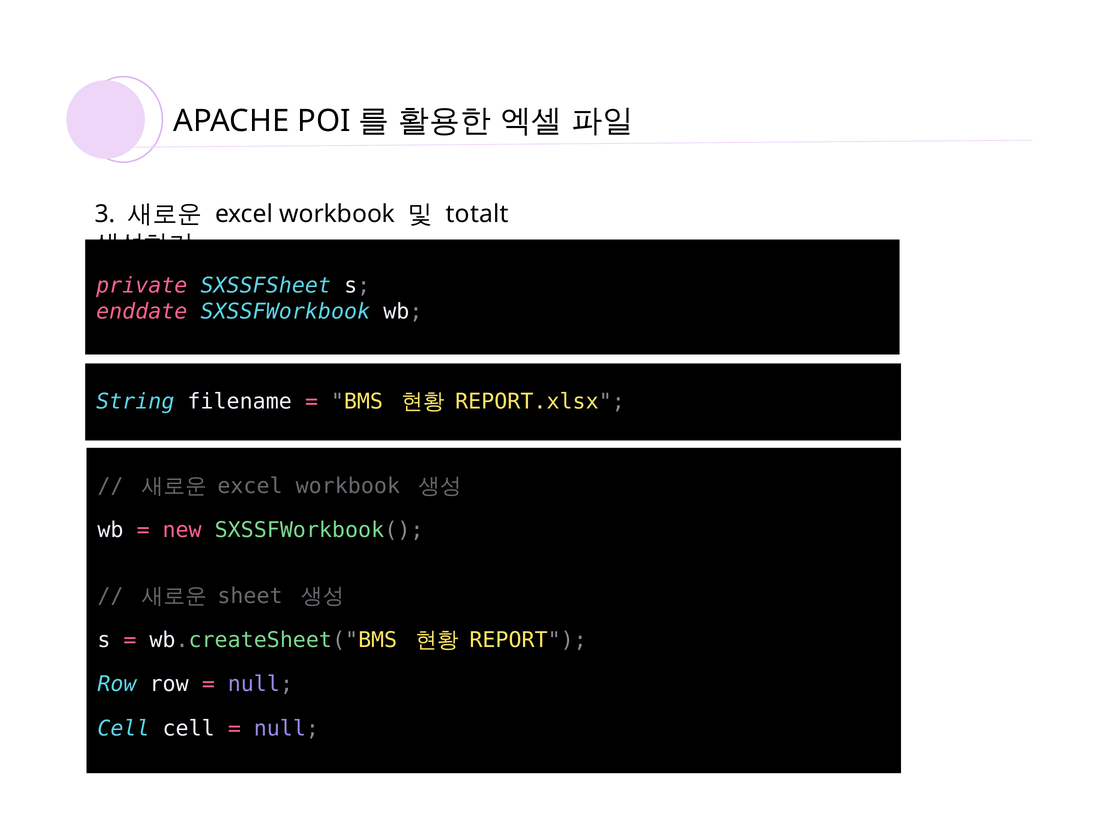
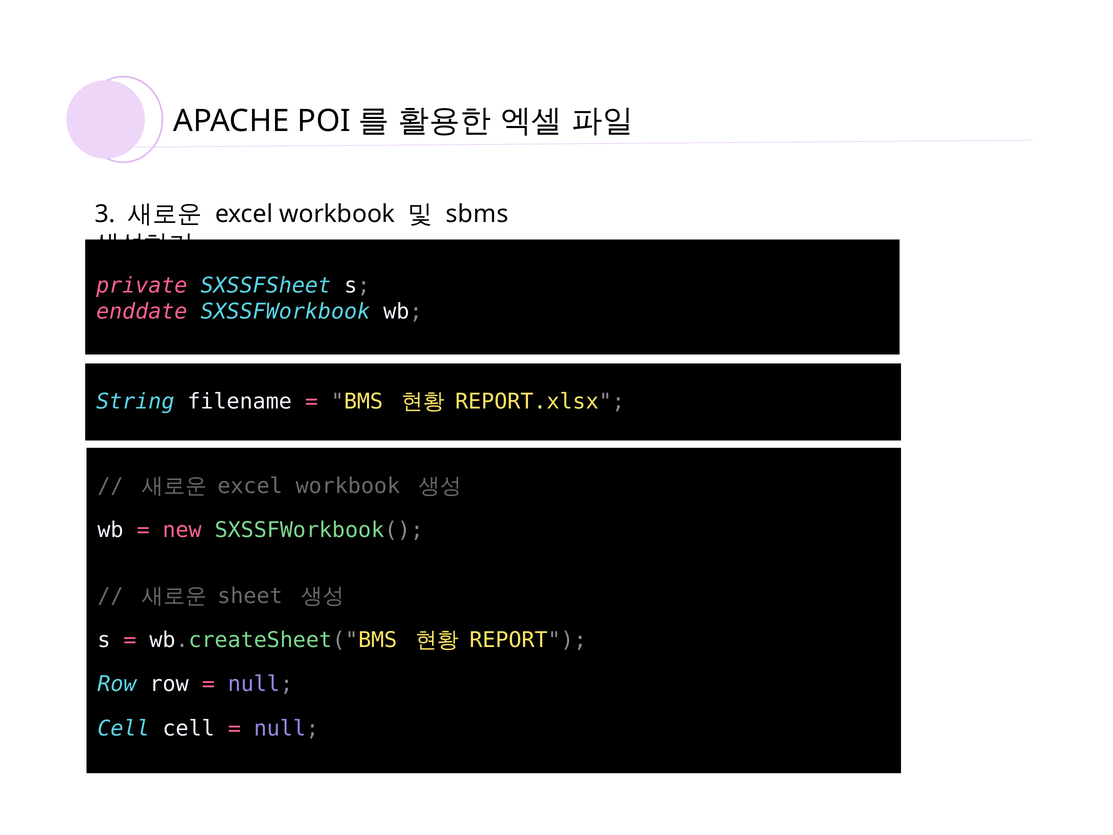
totalt: totalt -> sbms (477, 214)
